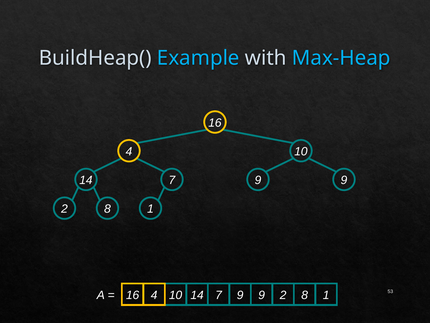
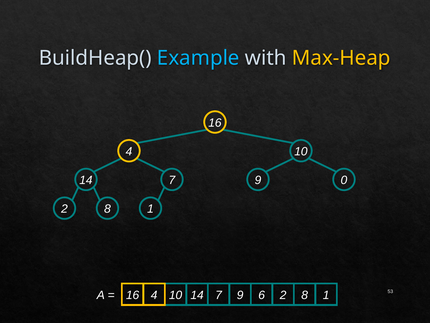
Max-Heap colour: light blue -> yellow (341, 58)
9: 9 -> 0 (344, 180)
9: 9 -> 6 (262, 295)
